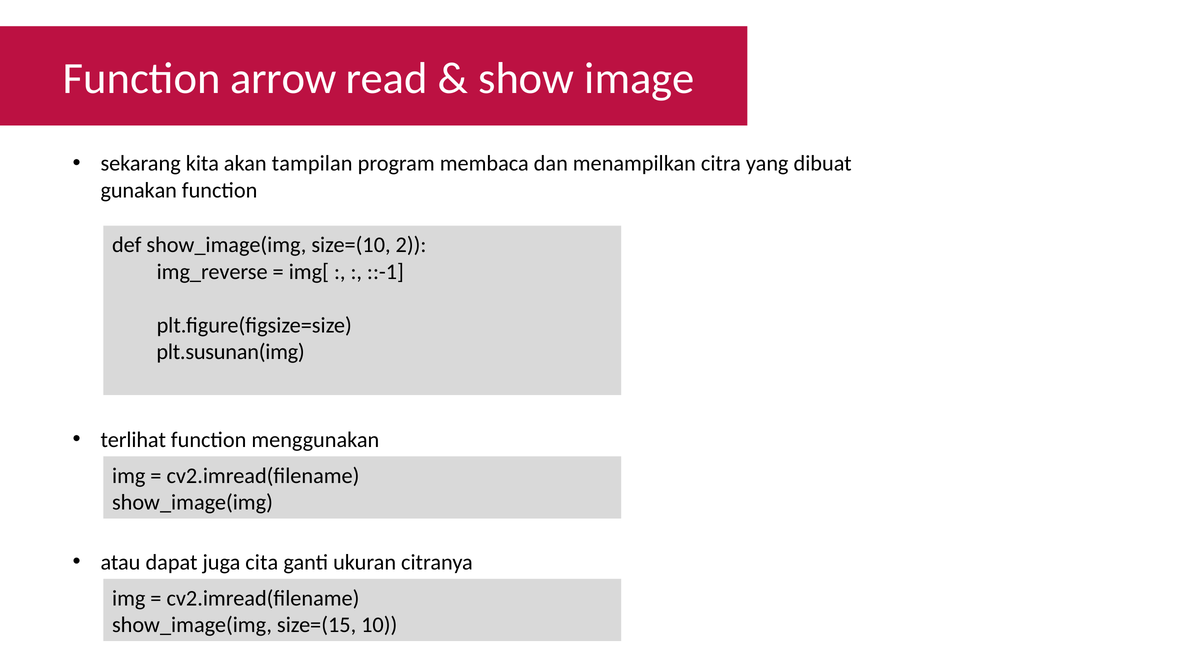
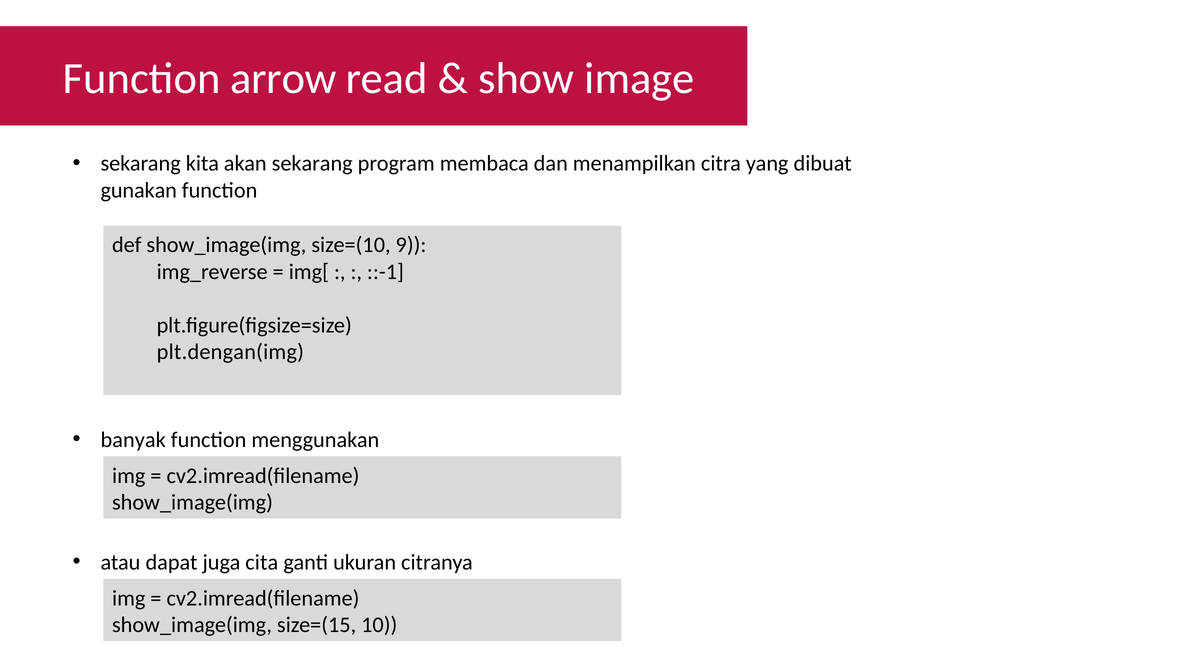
akan tampilan: tampilan -> sekarang (312, 163)
2: 2 -> 9 (411, 245)
plt.susunan(img: plt.susunan(img -> plt.dengan(img (230, 352)
terlihat: terlihat -> banyak (133, 440)
